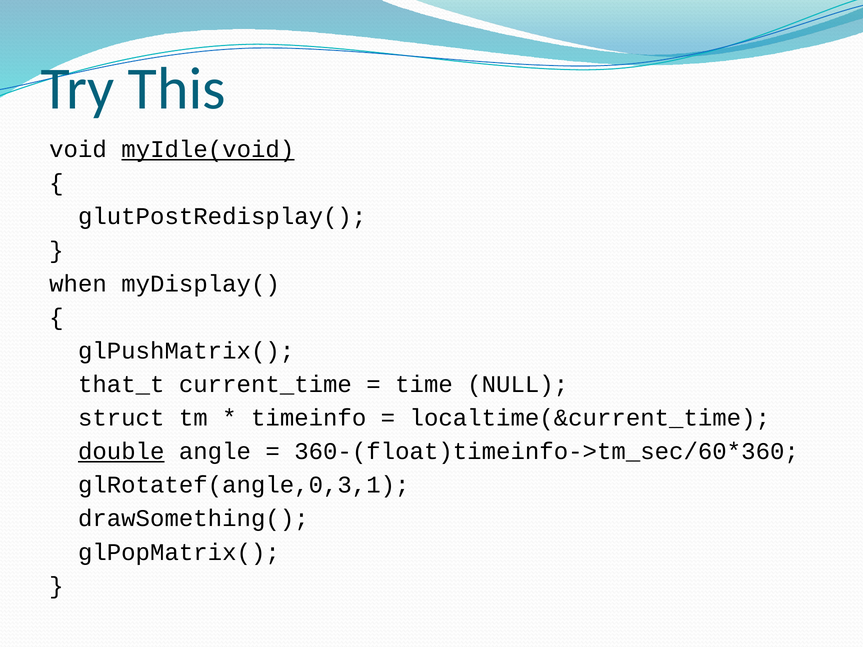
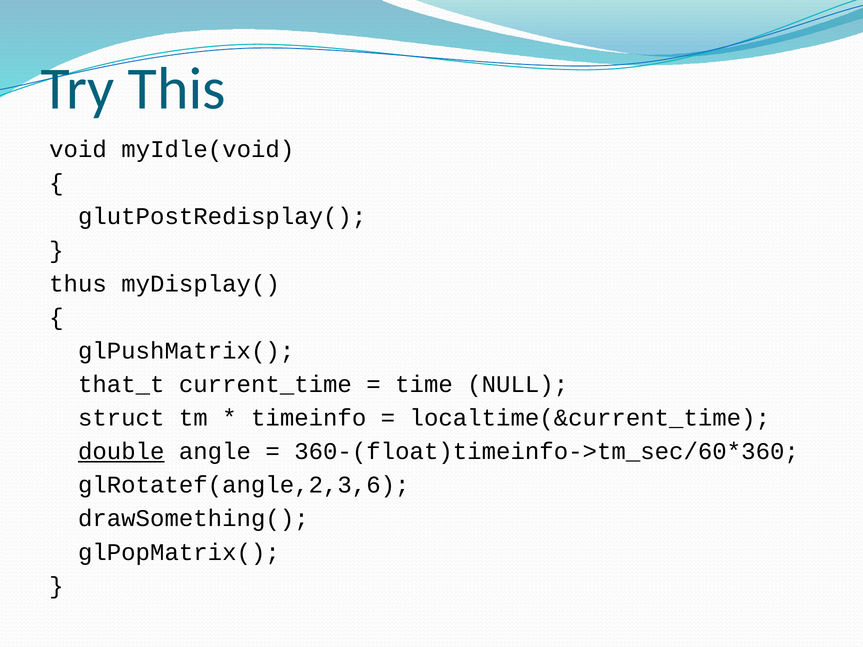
myIdle(void underline: present -> none (208, 150)
when: when -> thus (78, 284)
glRotatef(angle,0,3,1: glRotatef(angle,0,3,1 -> glRotatef(angle,2,3,6 (244, 485)
